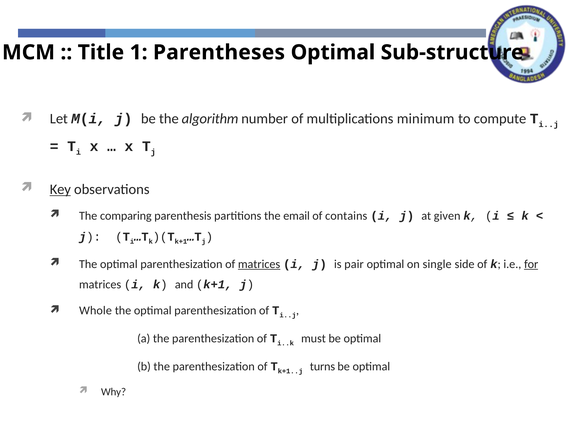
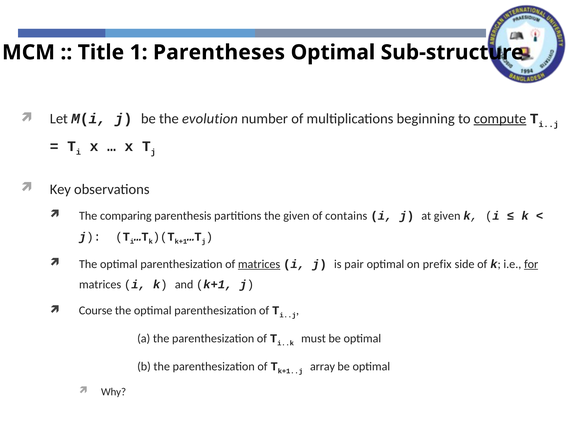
algorithm: algorithm -> evolution (210, 119)
minimum: minimum -> beginning (426, 119)
compute underline: none -> present (500, 119)
Key underline: present -> none (60, 189)
the email: email -> given (296, 216)
single: single -> prefix (437, 264)
Whole: Whole -> Course (96, 310)
turns: turns -> array (323, 366)
